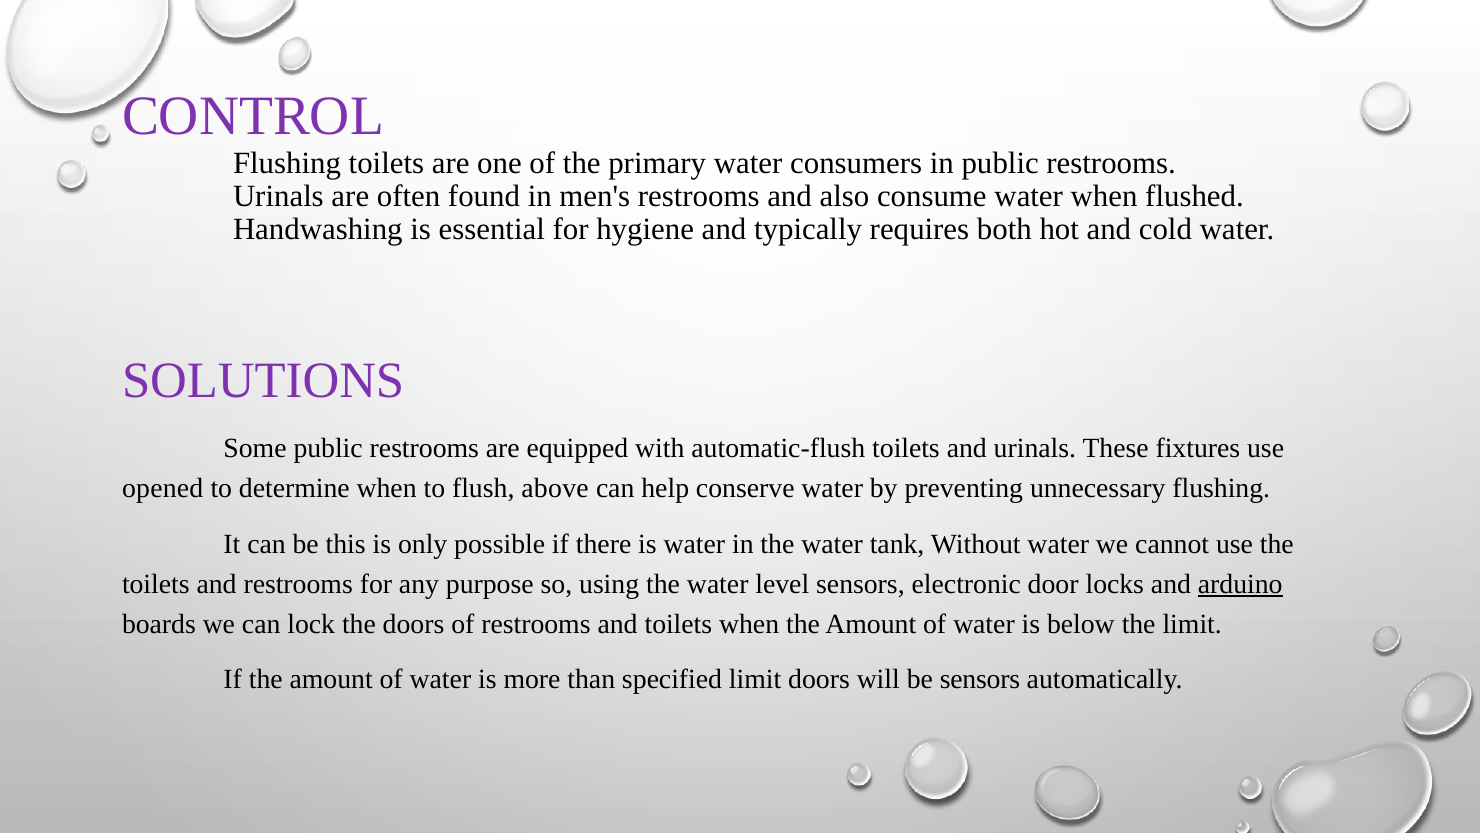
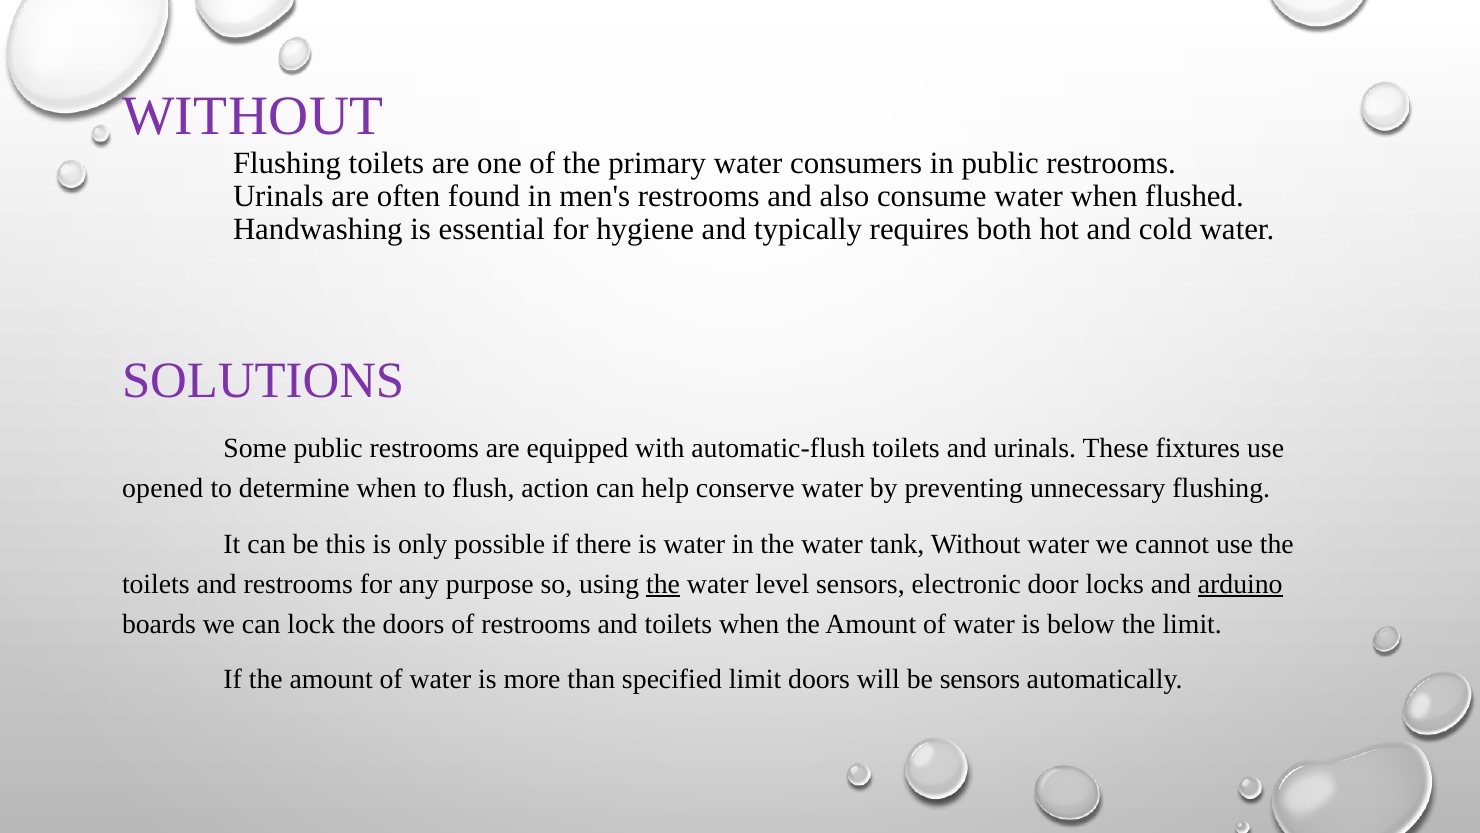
CONTROL: CONTROL -> WITHOUT (253, 116)
above: above -> action (555, 488)
the underline: none -> present (663, 584)
